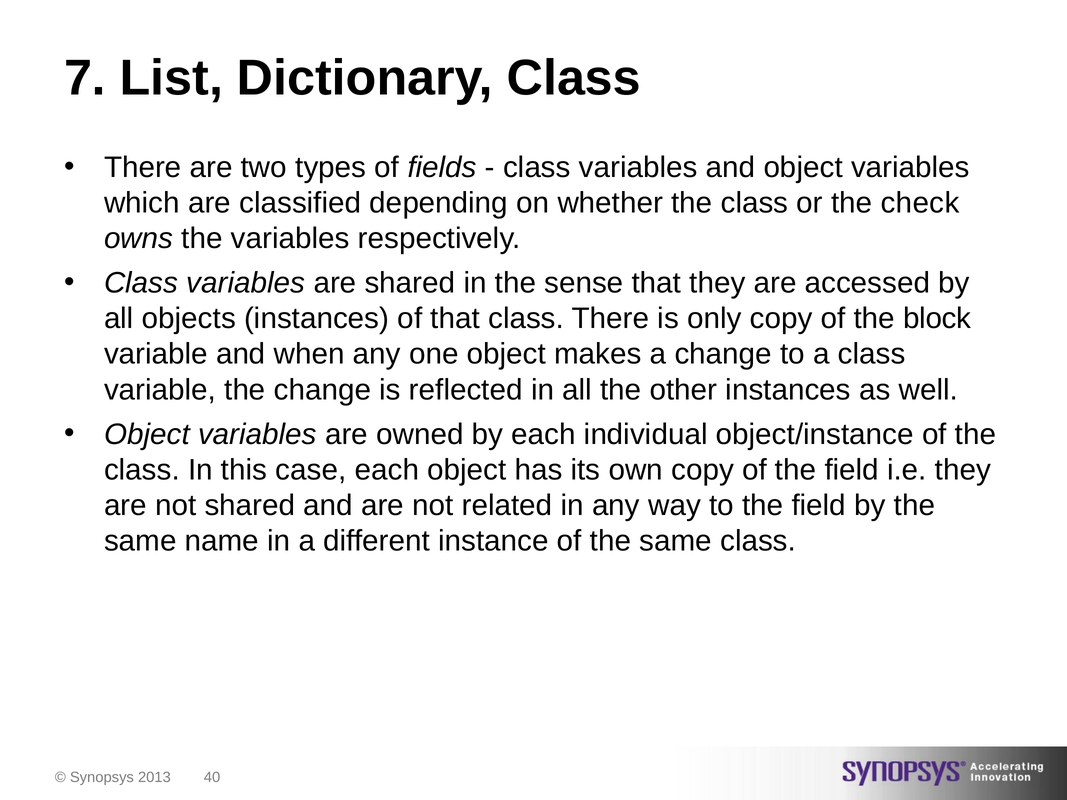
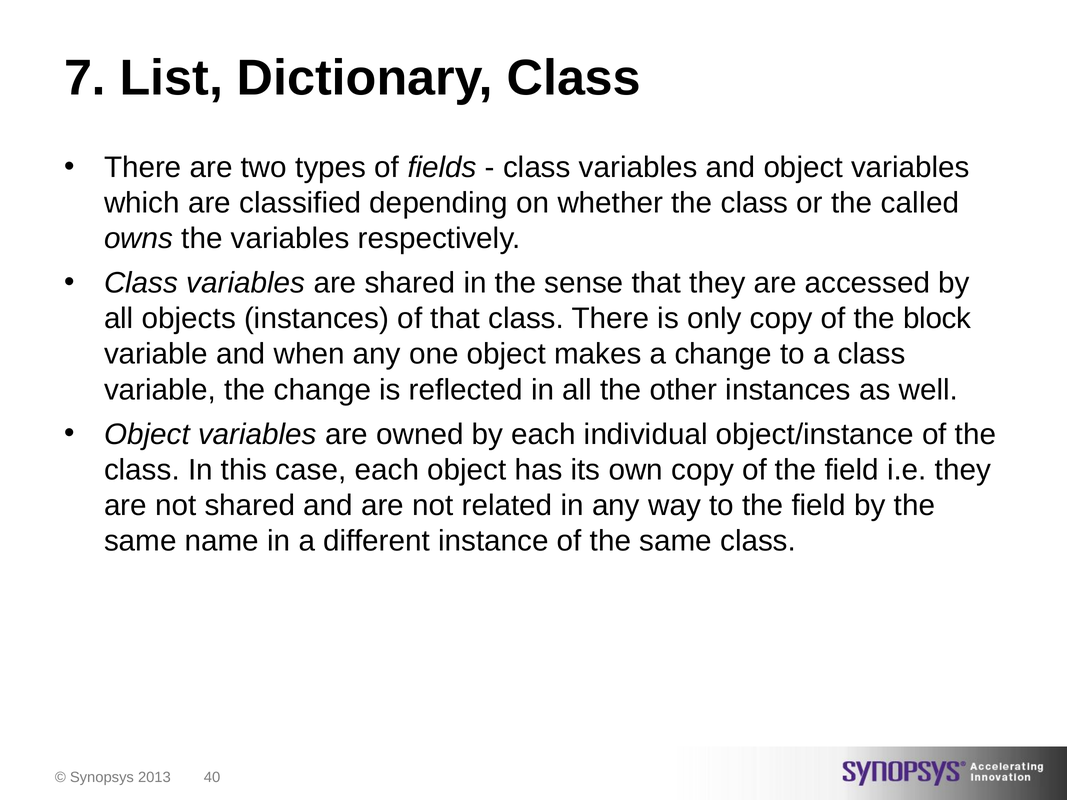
check: check -> called (920, 203)
